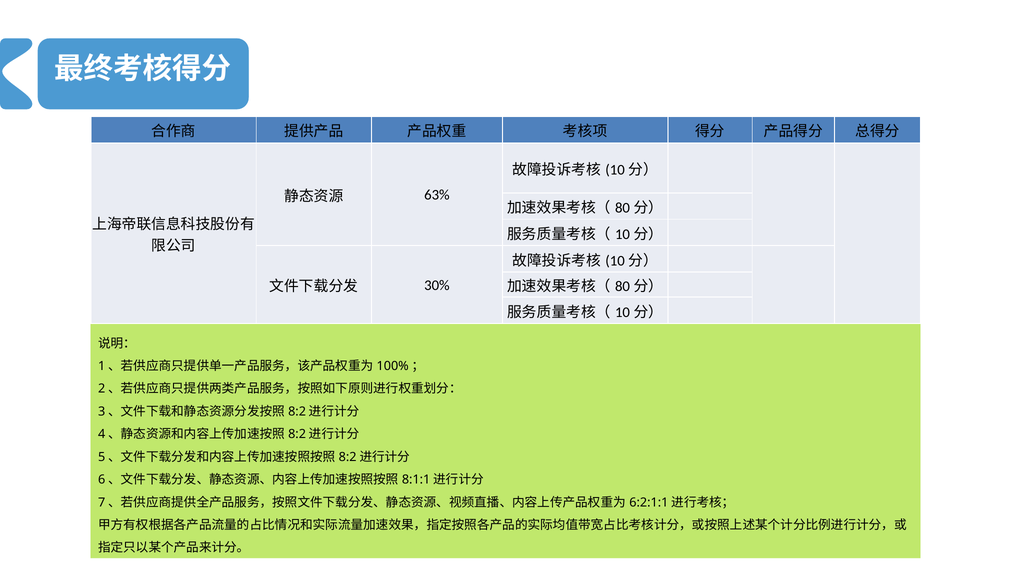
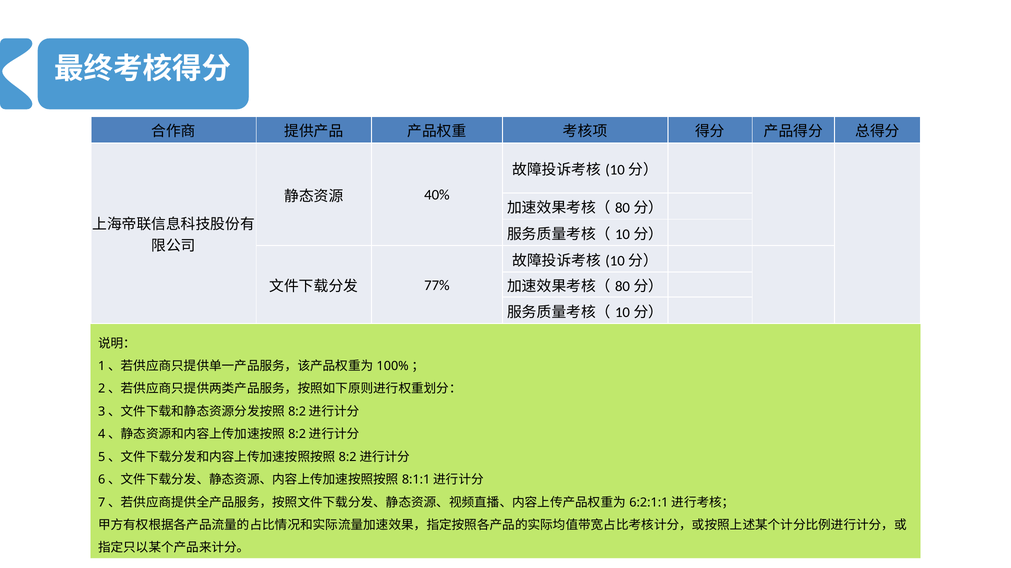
63%: 63% -> 40% (437, 195)
30%: 30% -> 77% (437, 286)
